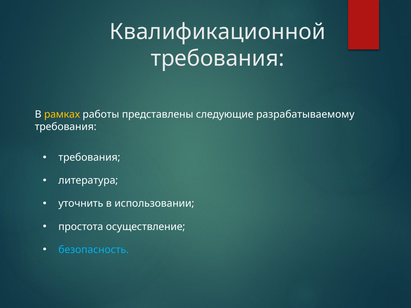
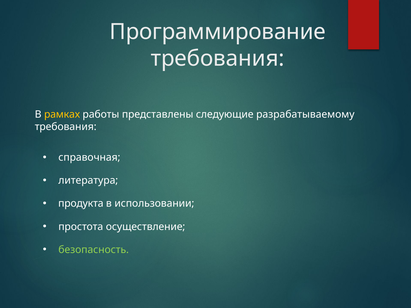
Квалификационной: Квалификационной -> Программирование (218, 32)
требования: требования -> справочная (89, 158)
уточнить: уточнить -> продукта (81, 204)
безопасность colour: light blue -> light green (94, 250)
